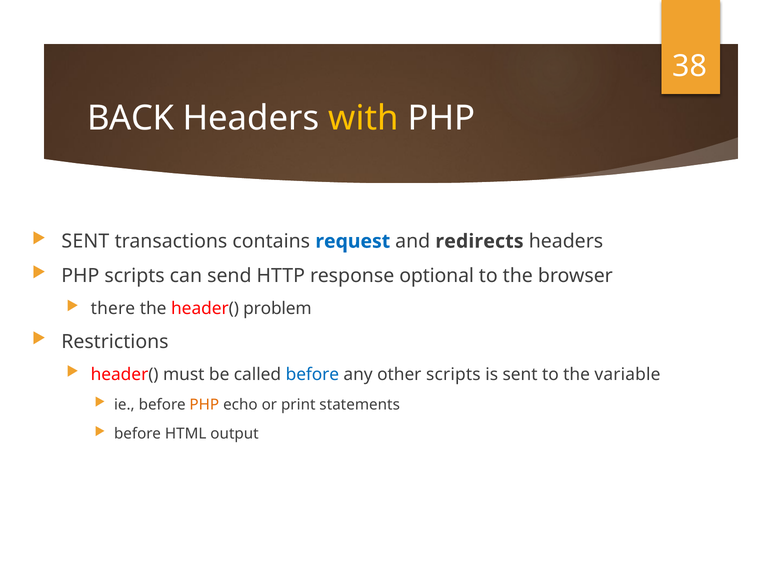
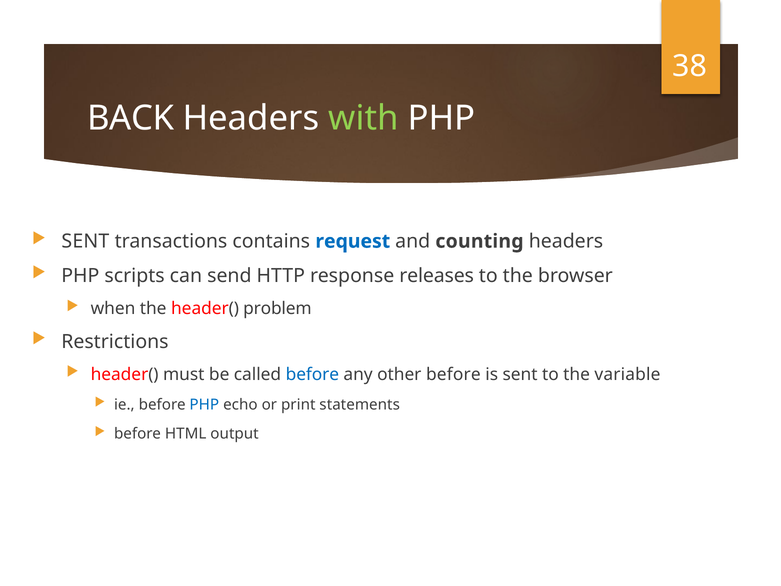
with colour: yellow -> light green (363, 118)
redirects: redirects -> counting (479, 241)
optional: optional -> releases (437, 275)
there: there -> when (113, 308)
other scripts: scripts -> before (453, 374)
PHP colour: orange -> blue (204, 404)
